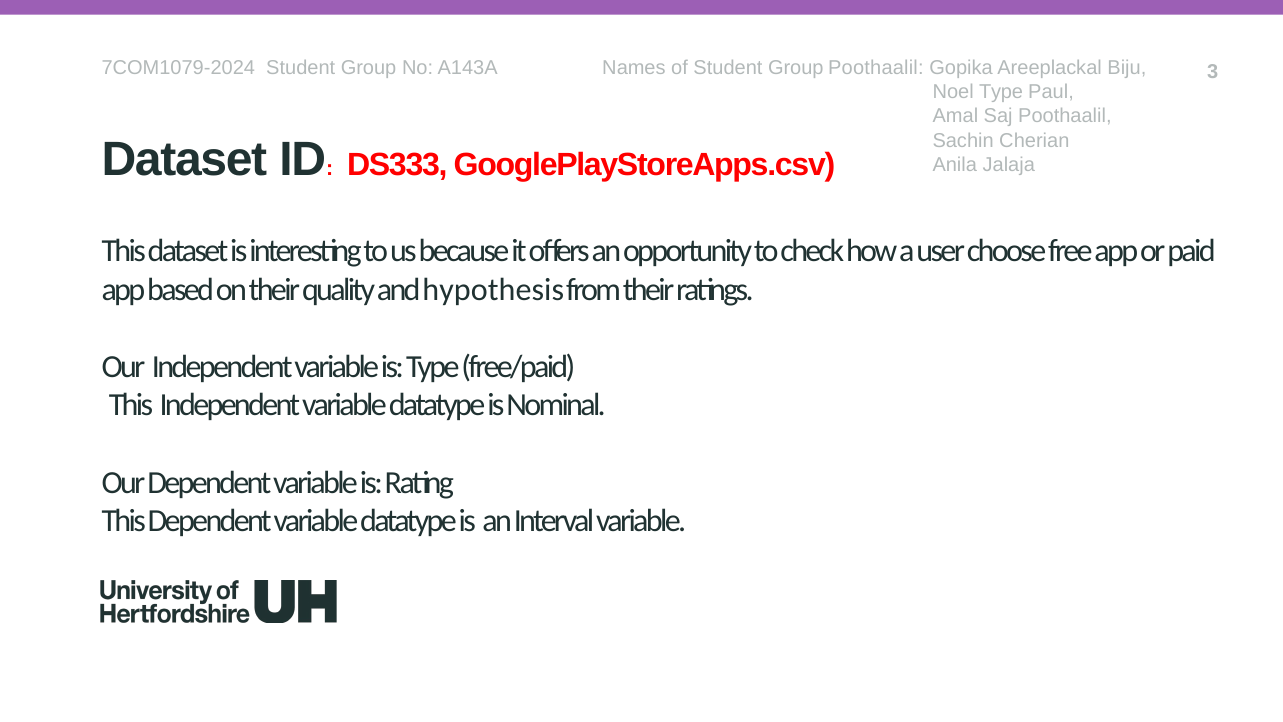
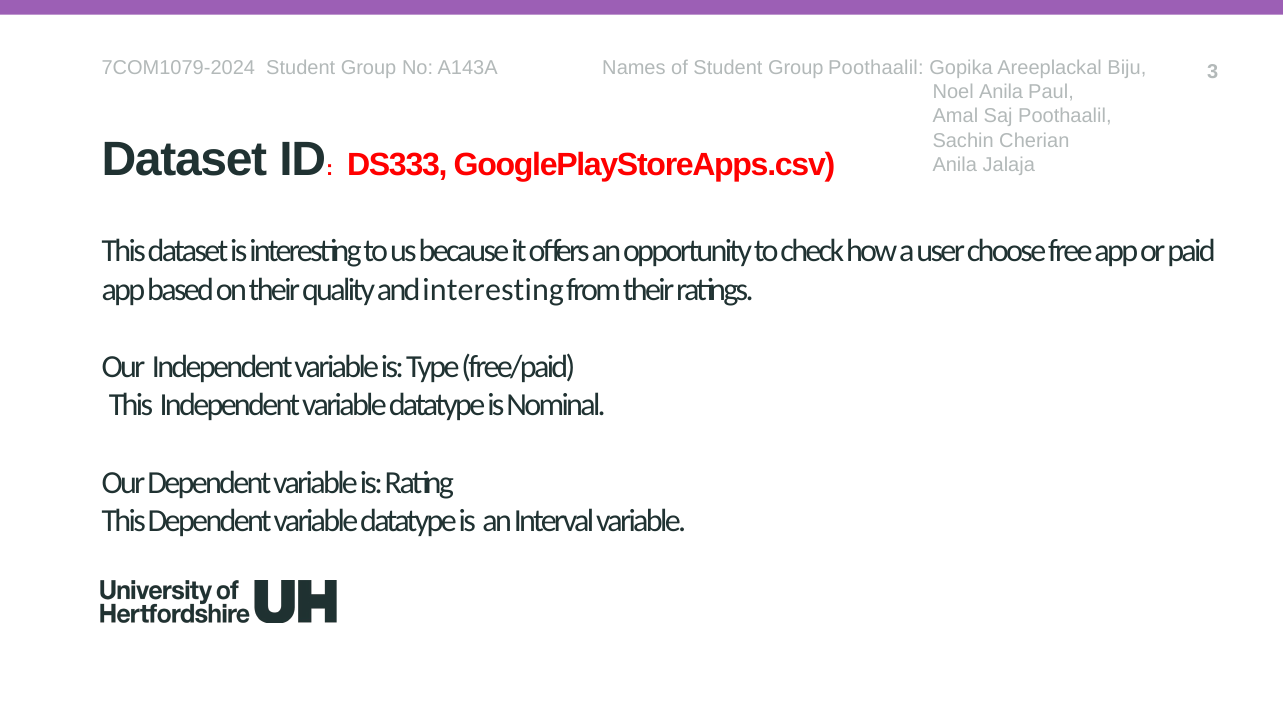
Noel Type: Type -> Anila (1001, 92)
and hypothesis: hypothesis -> interesting (493, 290)
